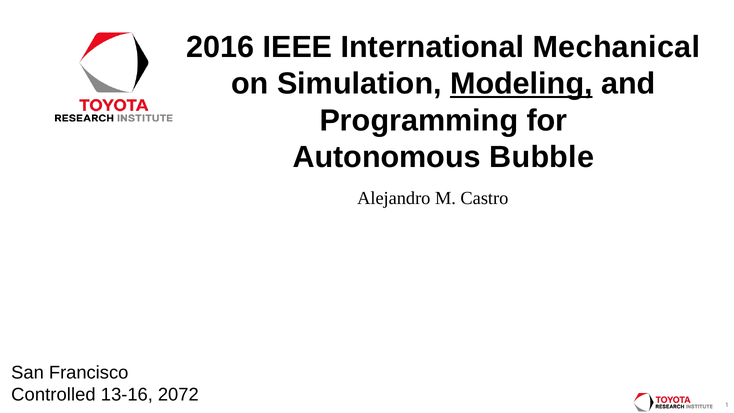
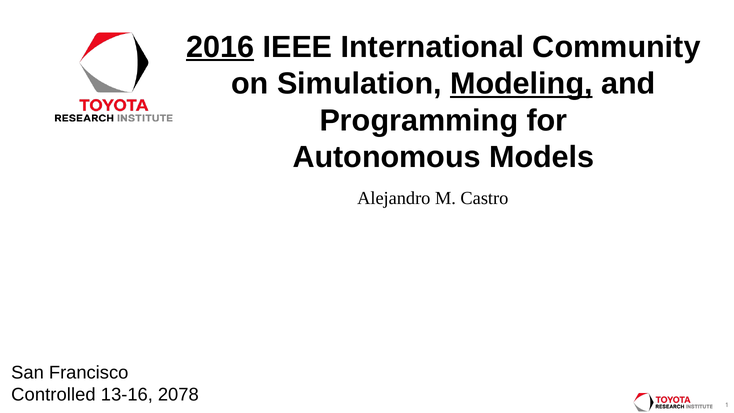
2016 underline: none -> present (220, 47)
Mechanical: Mechanical -> Community (617, 47)
Bubble: Bubble -> Models (542, 157)
2072: 2072 -> 2078 (178, 394)
